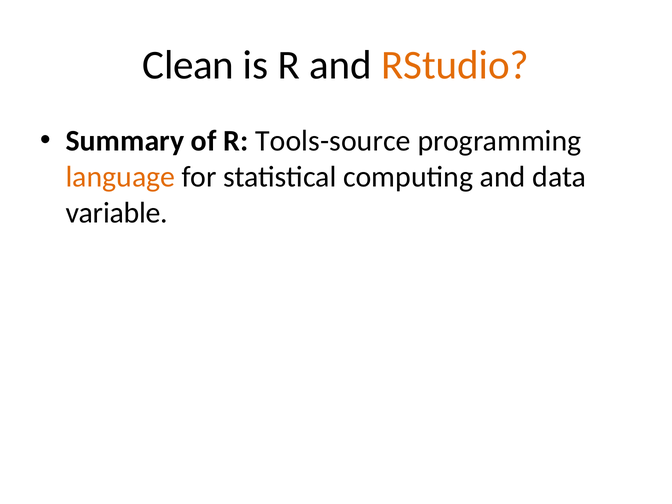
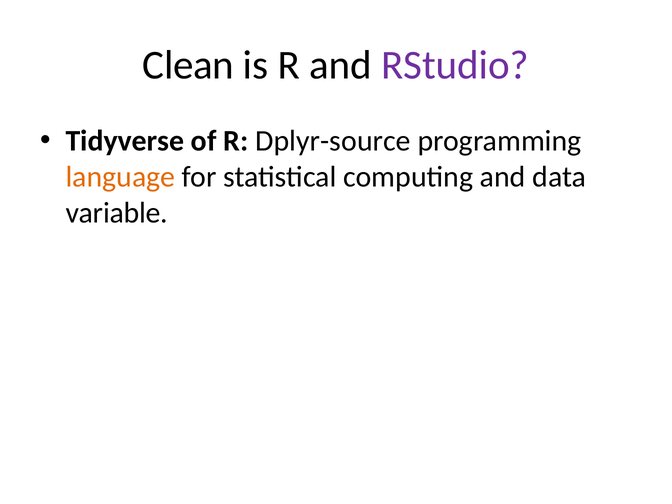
RStudio colour: orange -> purple (455, 65)
Summary: Summary -> Tidyverse (125, 141)
Tools-source: Tools-source -> Dplyr-source (333, 141)
